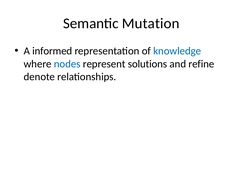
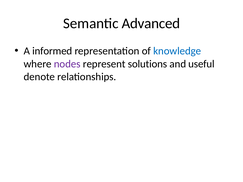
Mutation: Mutation -> Advanced (151, 24)
nodes colour: blue -> purple (67, 64)
refine: refine -> useful (201, 64)
